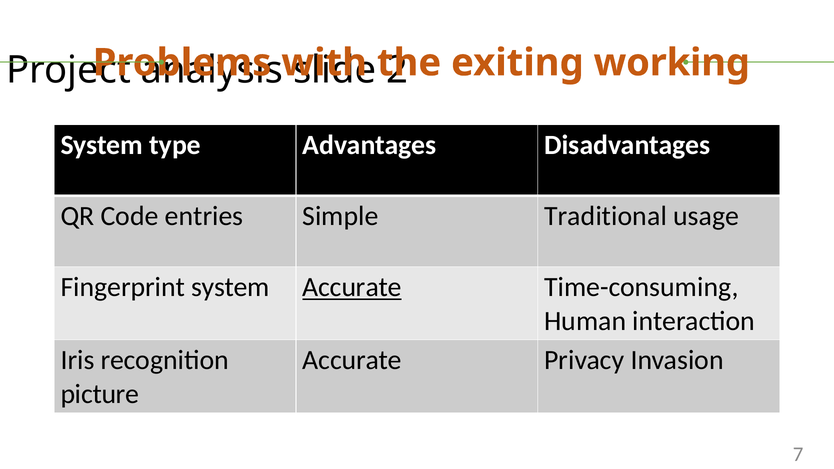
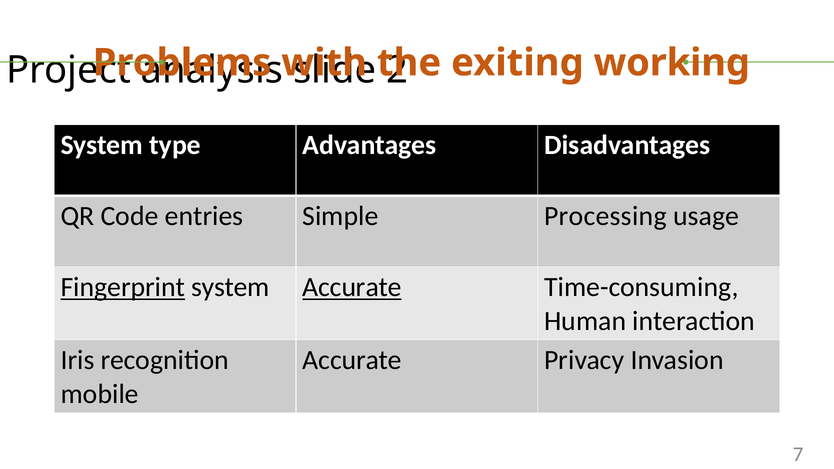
Traditional: Traditional -> Processing (605, 216)
Fingerprint underline: none -> present (123, 287)
picture: picture -> mobile (100, 394)
